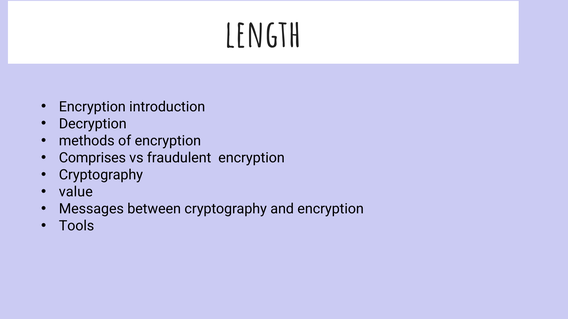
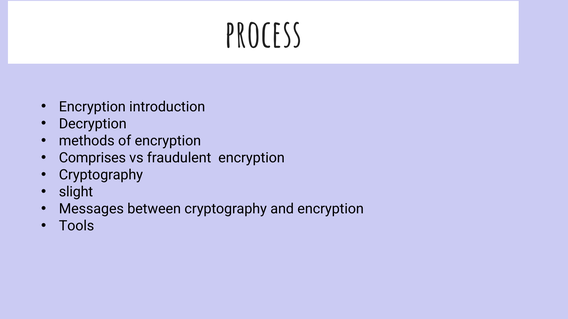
length: length -> process (263, 35)
value: value -> slight (76, 192)
